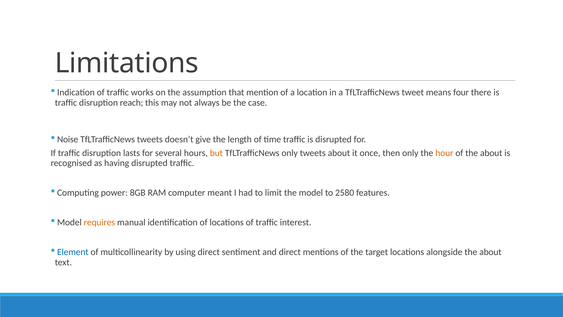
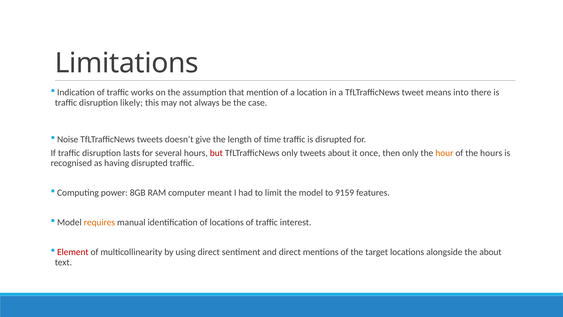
four: four -> into (461, 92)
reach: reach -> likely (131, 102)
but colour: orange -> red (216, 153)
of the about: about -> hours (491, 153)
2580: 2580 -> 9159 (345, 193)
Element colour: blue -> red (73, 252)
